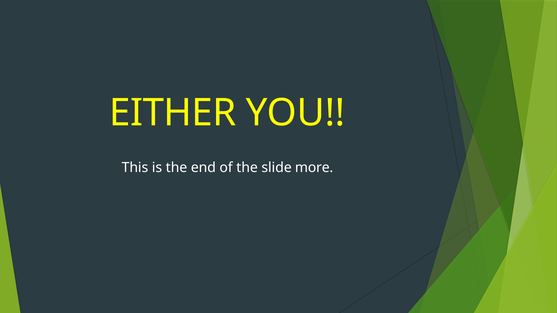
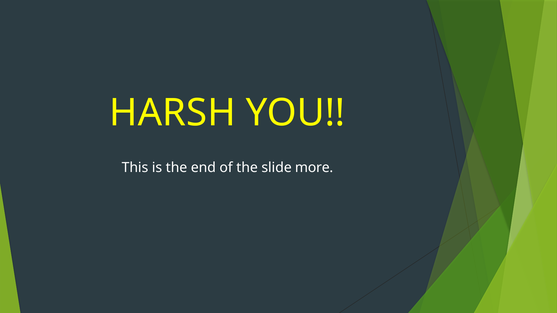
EITHER: EITHER -> HARSH (172, 113)
